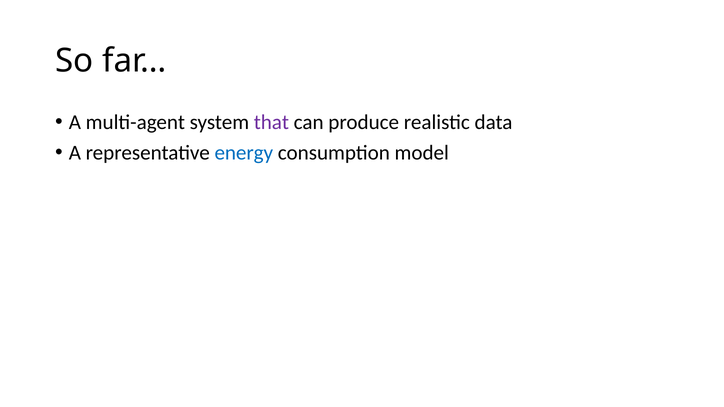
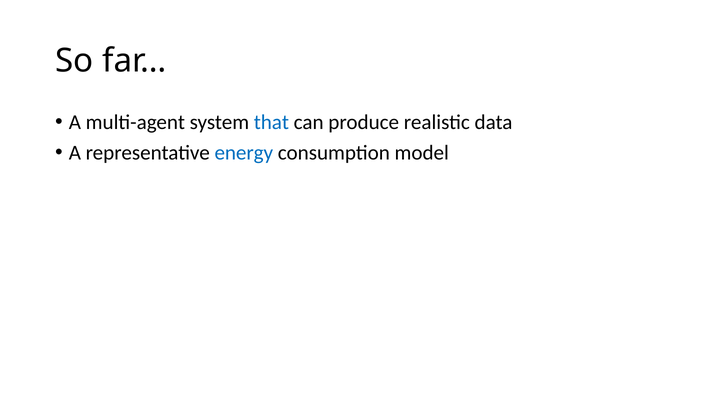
that colour: purple -> blue (271, 122)
